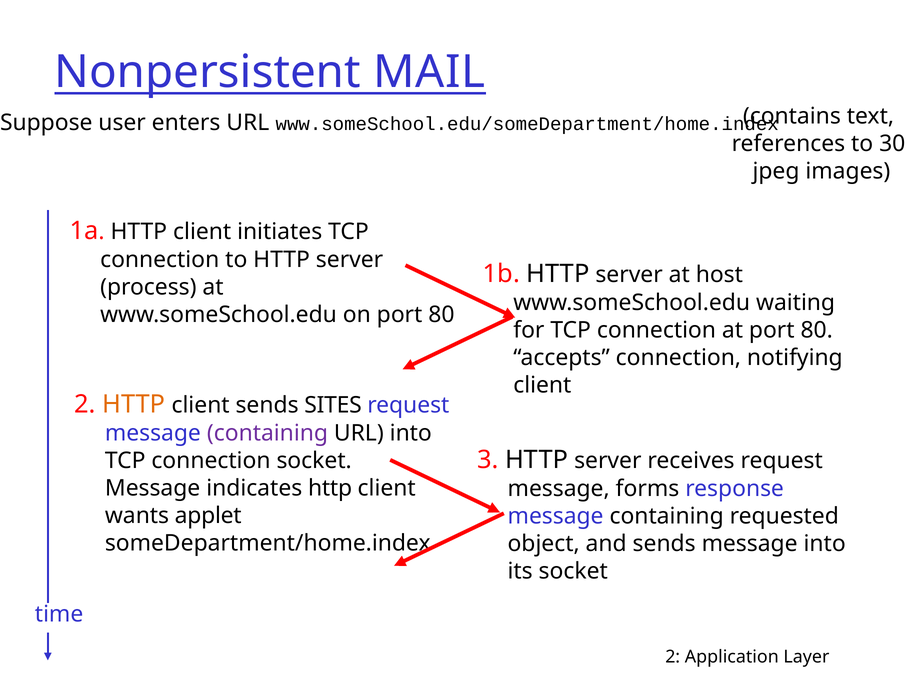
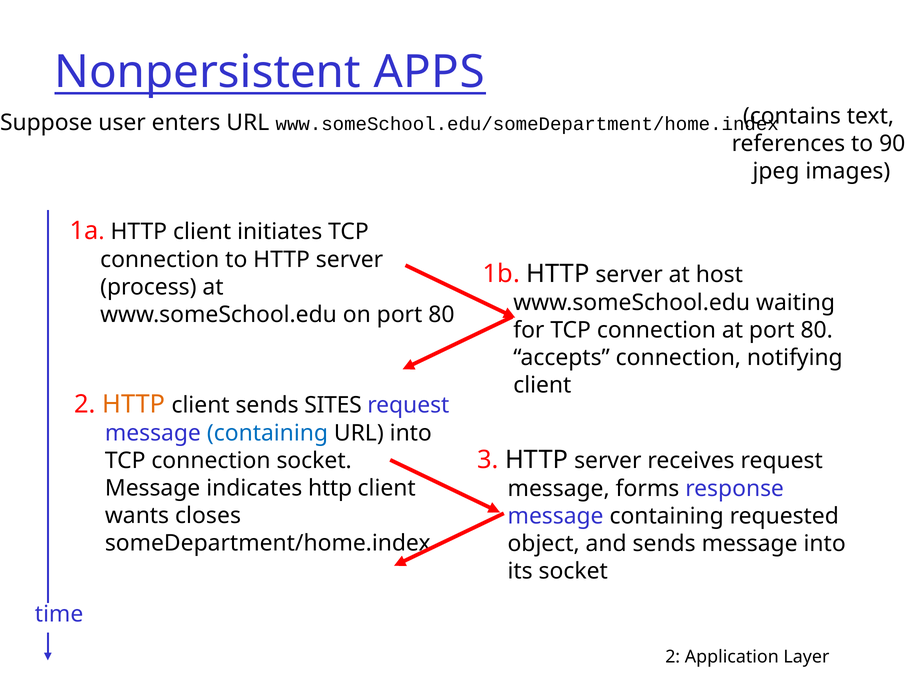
MAIL: MAIL -> APPS (429, 72)
30: 30 -> 90 (892, 144)
containing colour: purple -> blue (267, 433)
applet: applet -> closes (208, 516)
